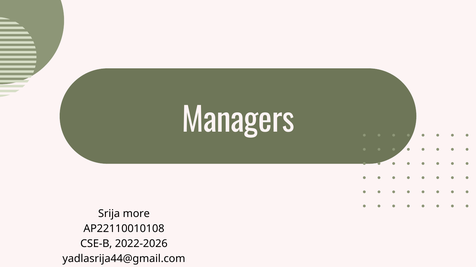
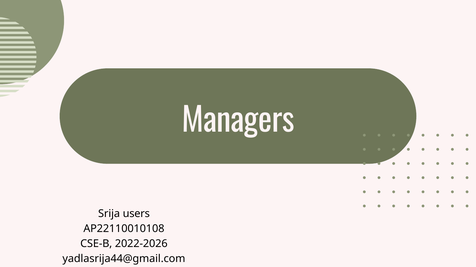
more: more -> users (136, 214)
